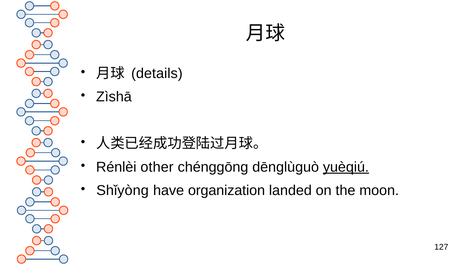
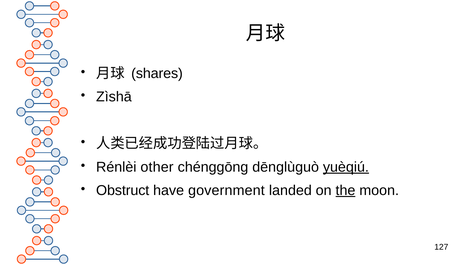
details: details -> shares (157, 74)
Shǐyòng: Shǐyòng -> Obstruct (123, 191)
organization: organization -> government (226, 191)
the underline: none -> present (345, 191)
